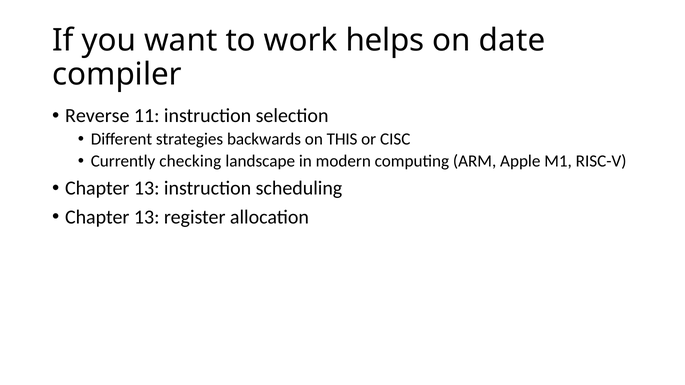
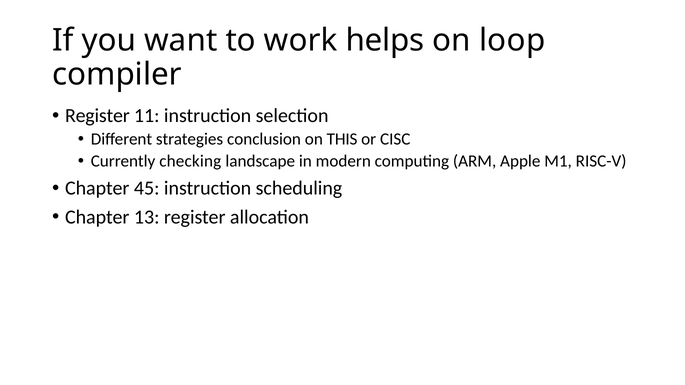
date: date -> loop (512, 41)
Reverse: Reverse -> Register (97, 116)
backwards: backwards -> conclusion (264, 139)
13: 13 -> 45 (147, 189)
